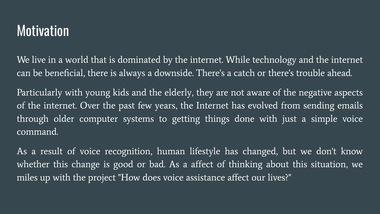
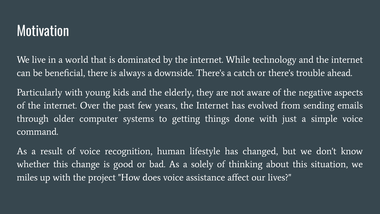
a affect: affect -> solely (202, 164)
